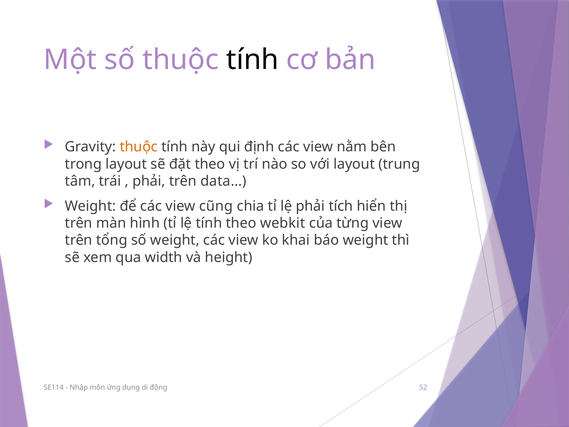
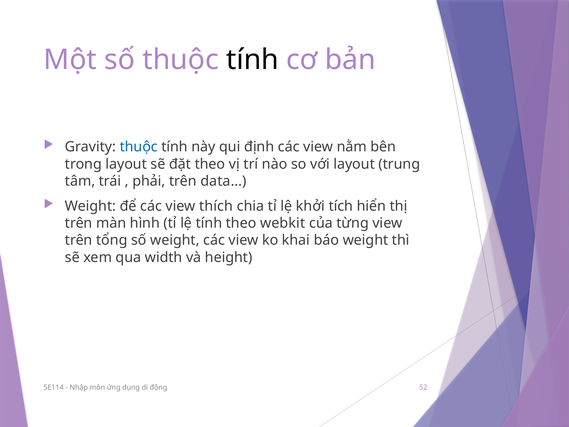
thuộc colour: orange -> blue (139, 147)
cũng: cũng -> thích (216, 206)
lệ phải: phải -> khởi (310, 206)
